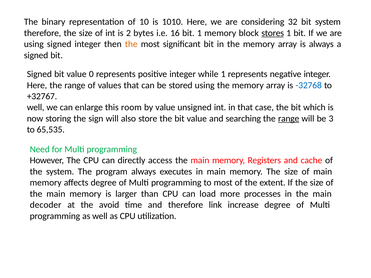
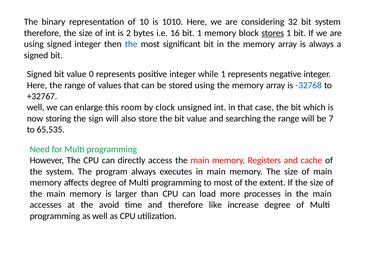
the colour: orange -> blue (131, 44)
by value: value -> clock (165, 108)
range underline: present -> none (289, 119)
3: 3 -> 7 (331, 119)
decoder: decoder -> accesses (46, 205)
link: link -> like (215, 205)
